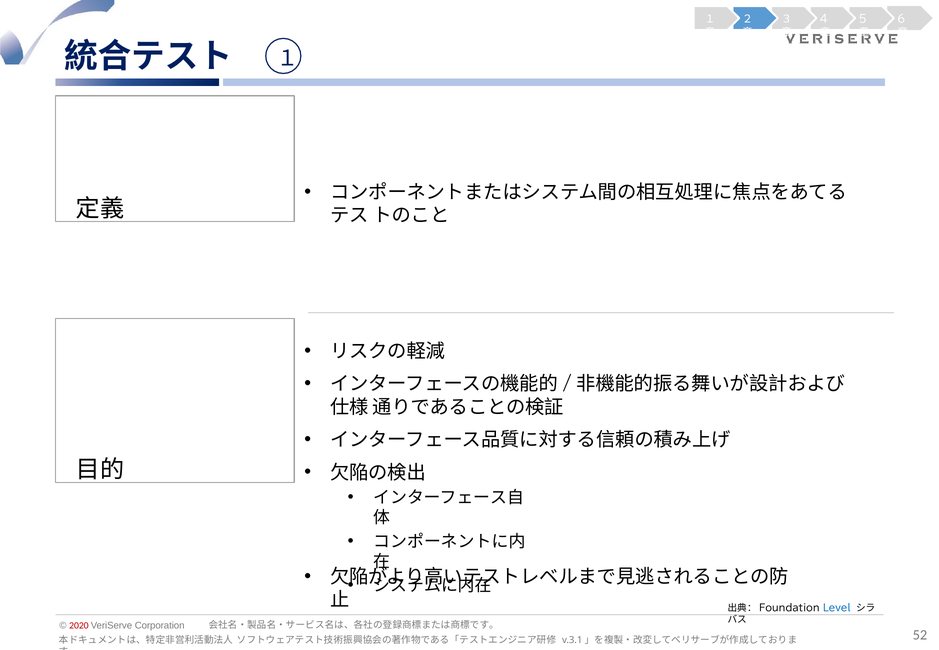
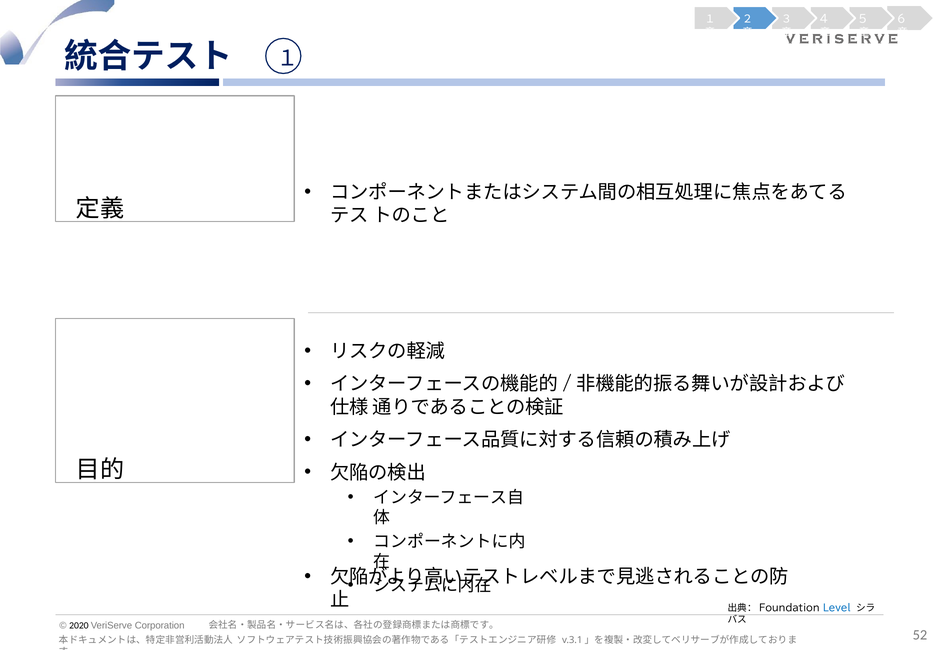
2020 colour: red -> black (79, 626)
